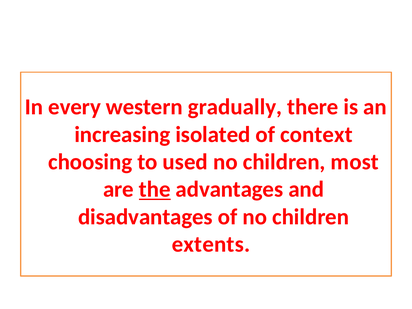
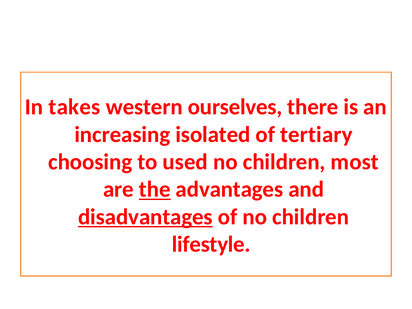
every: every -> takes (74, 107)
gradually: gradually -> ourselves (235, 107)
context: context -> tertiary (316, 134)
disadvantages underline: none -> present (145, 217)
extents: extents -> lifestyle (211, 244)
